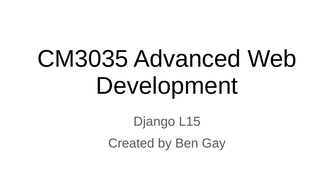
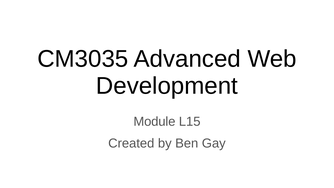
Django: Django -> Module (154, 122)
